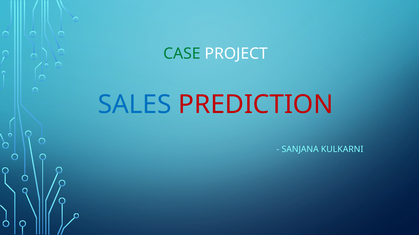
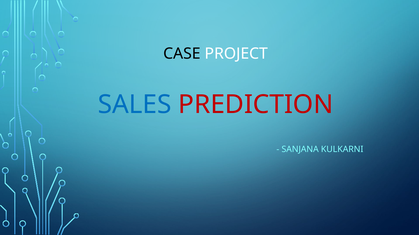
CASE colour: green -> black (182, 54)
